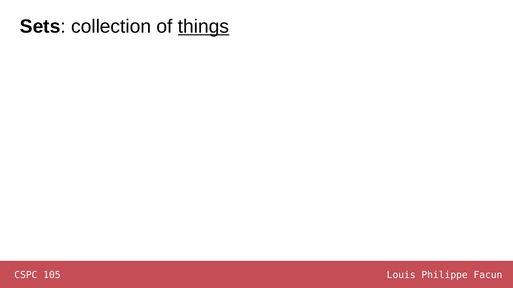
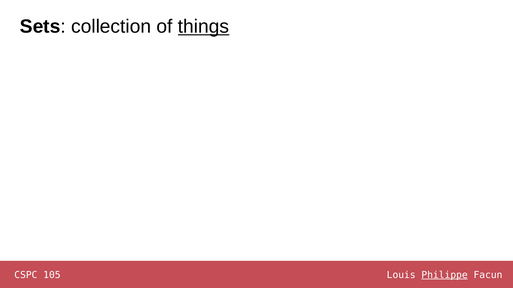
Philippe underline: none -> present (445, 275)
